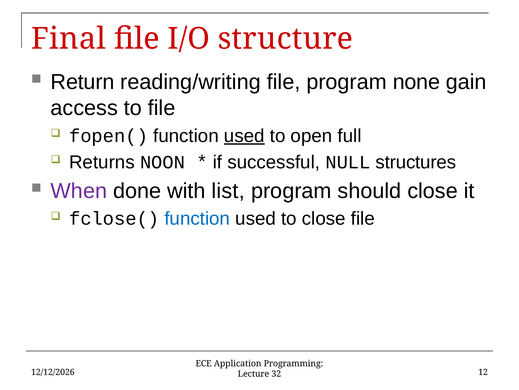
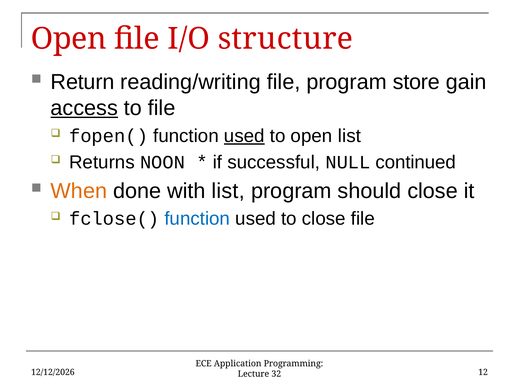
Final: Final -> Open (69, 39)
none: none -> store (416, 82)
access underline: none -> present (84, 108)
open full: full -> list (349, 136)
structures: structures -> continued (416, 162)
When colour: purple -> orange (79, 191)
